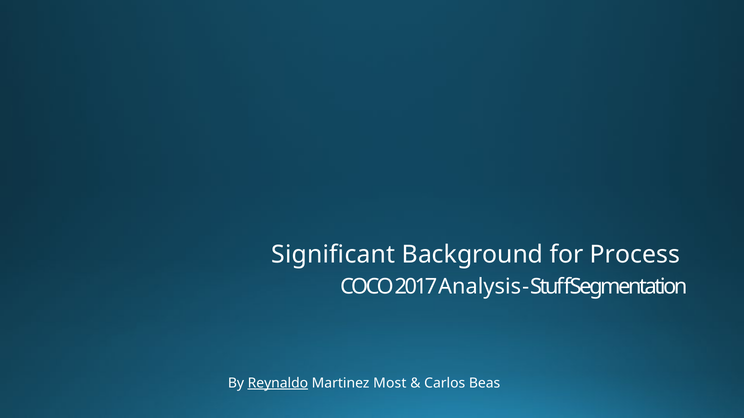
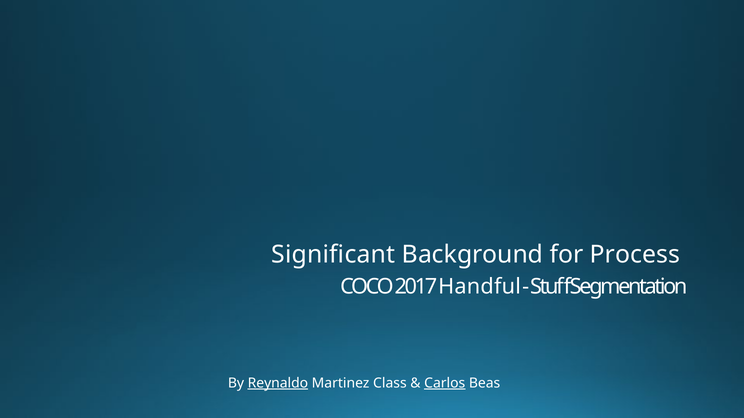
Analysis: Analysis -> Handful (480, 287)
Most: Most -> Class (390, 384)
Carlos underline: none -> present (445, 384)
